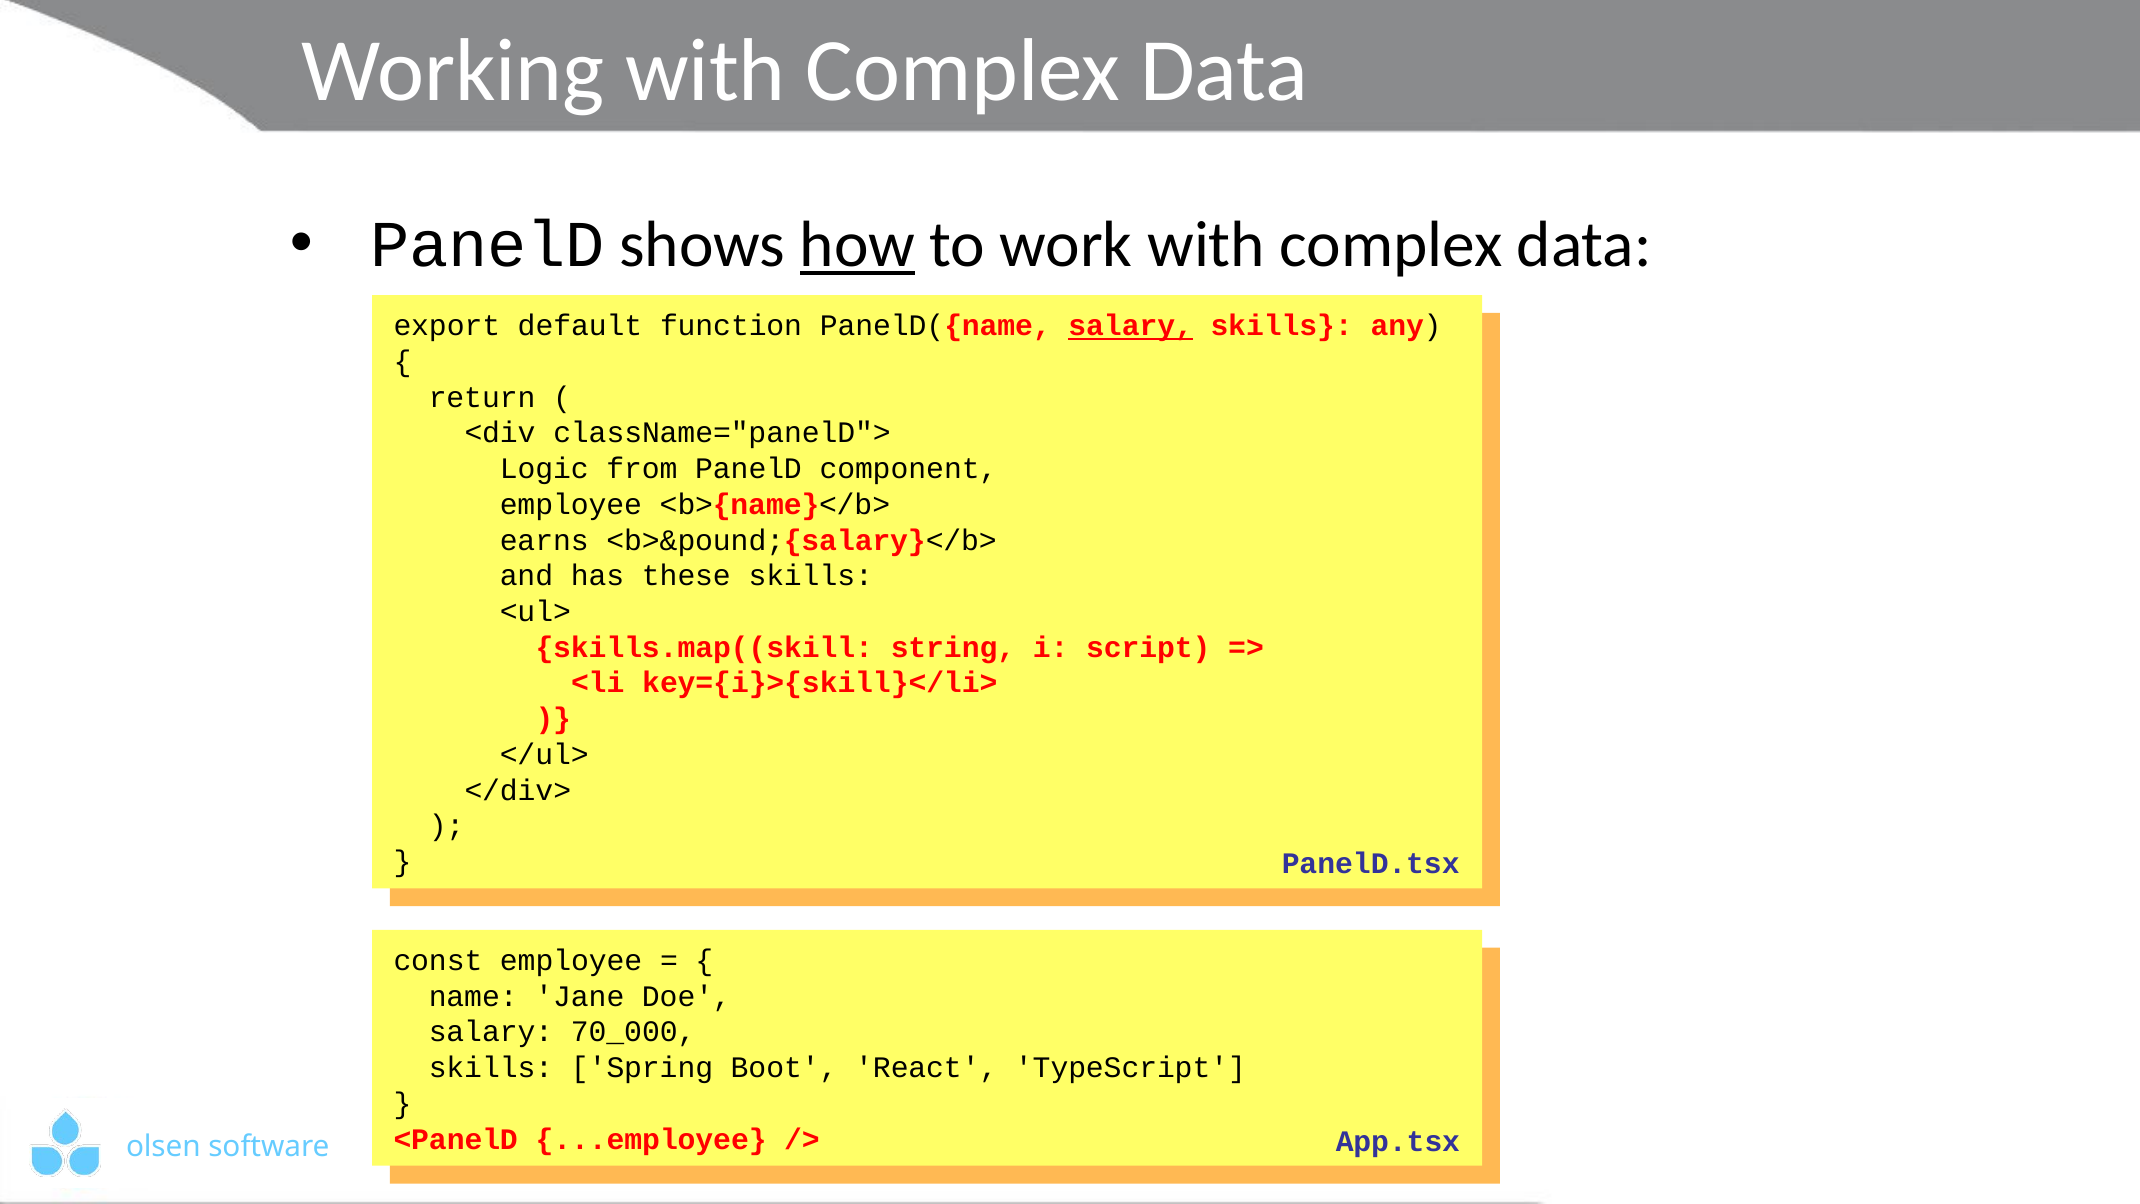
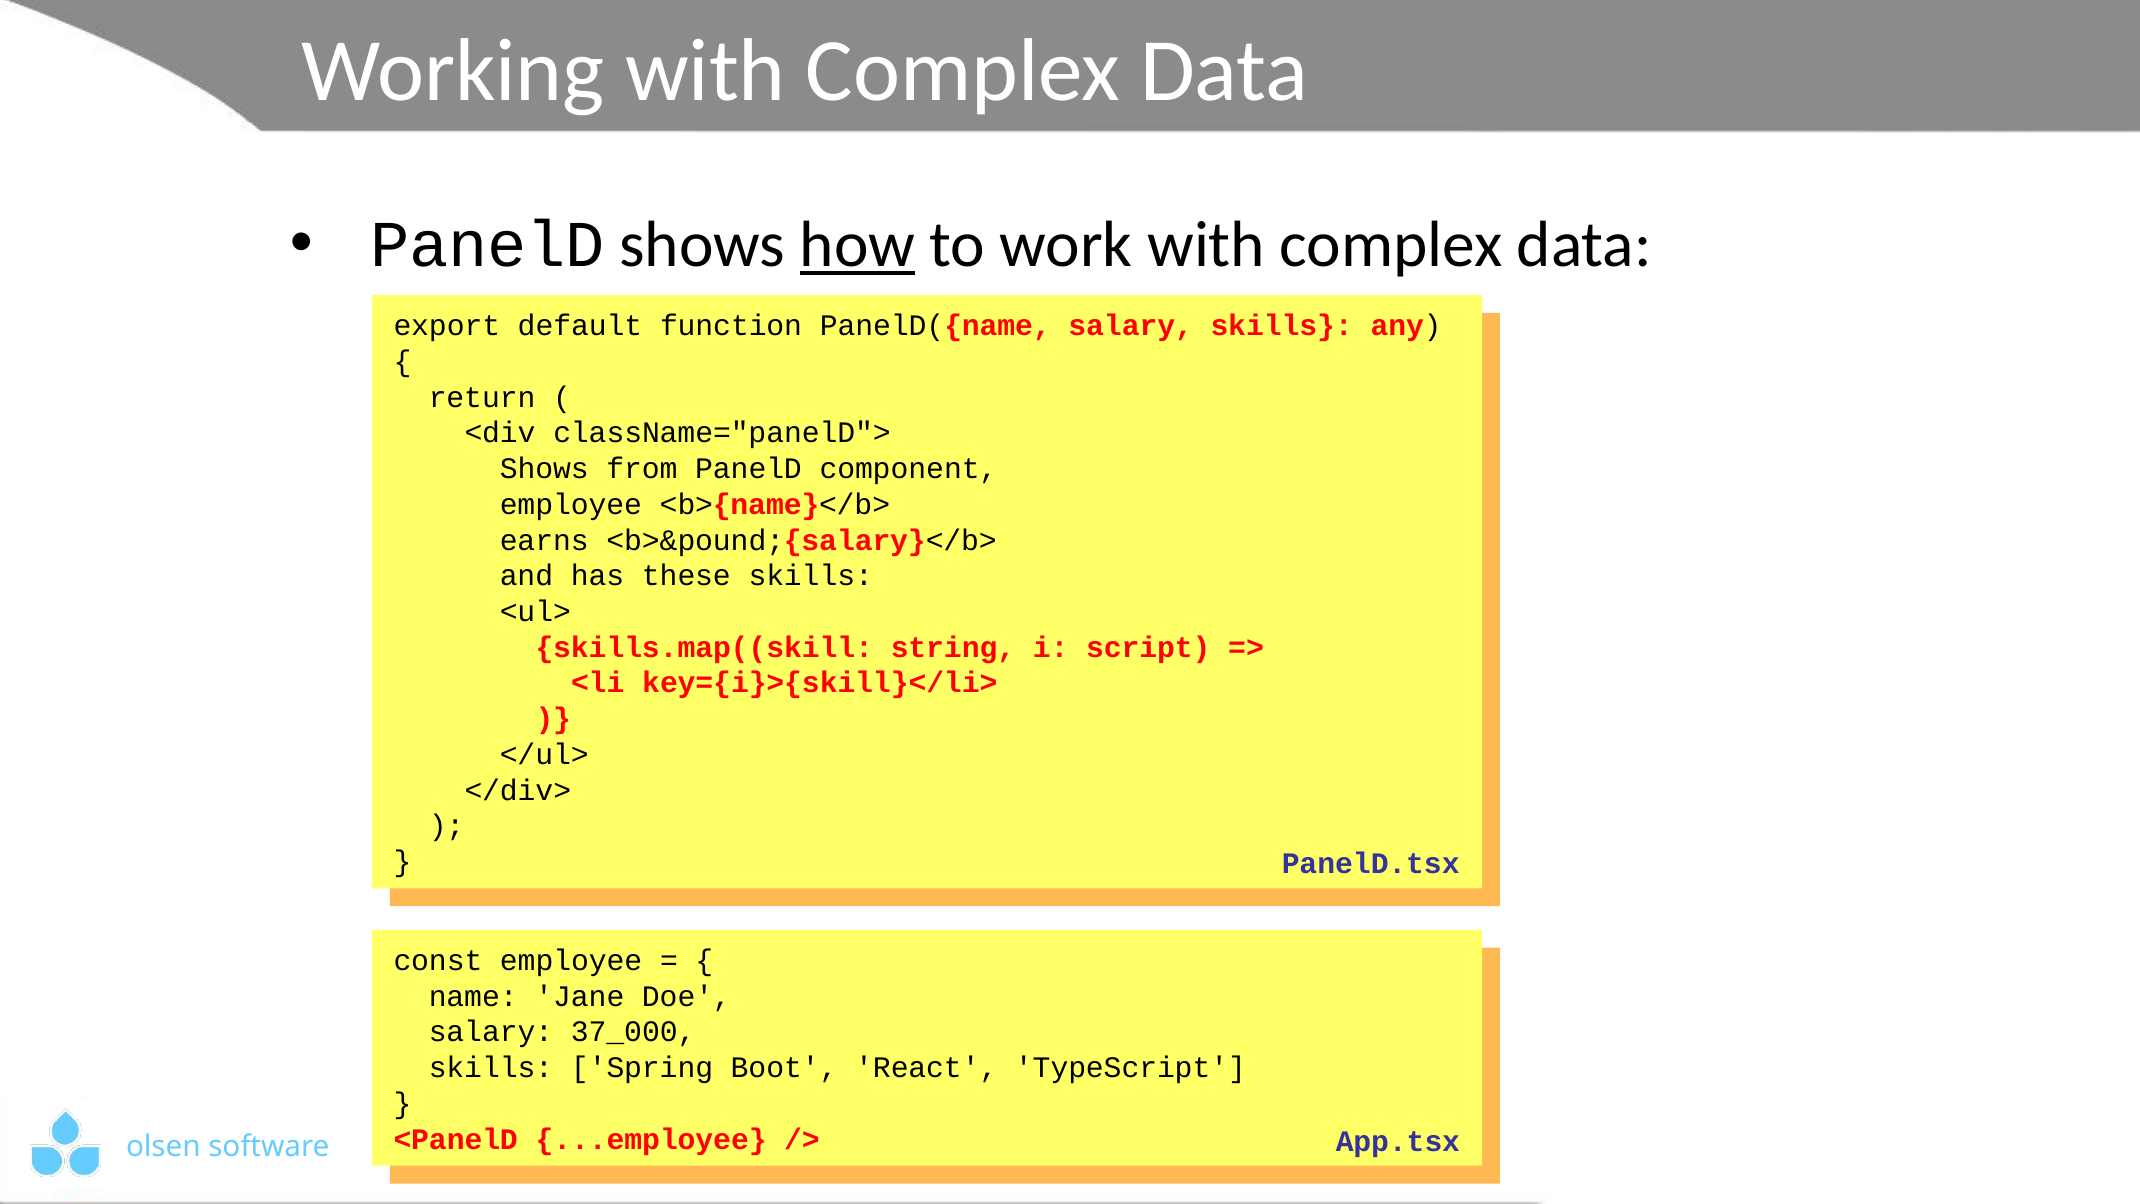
salary underline: present -> none (1131, 326)
Logic: Logic -> Shows (544, 469)
70_000: 70_000 -> 37_000 (633, 1032)
